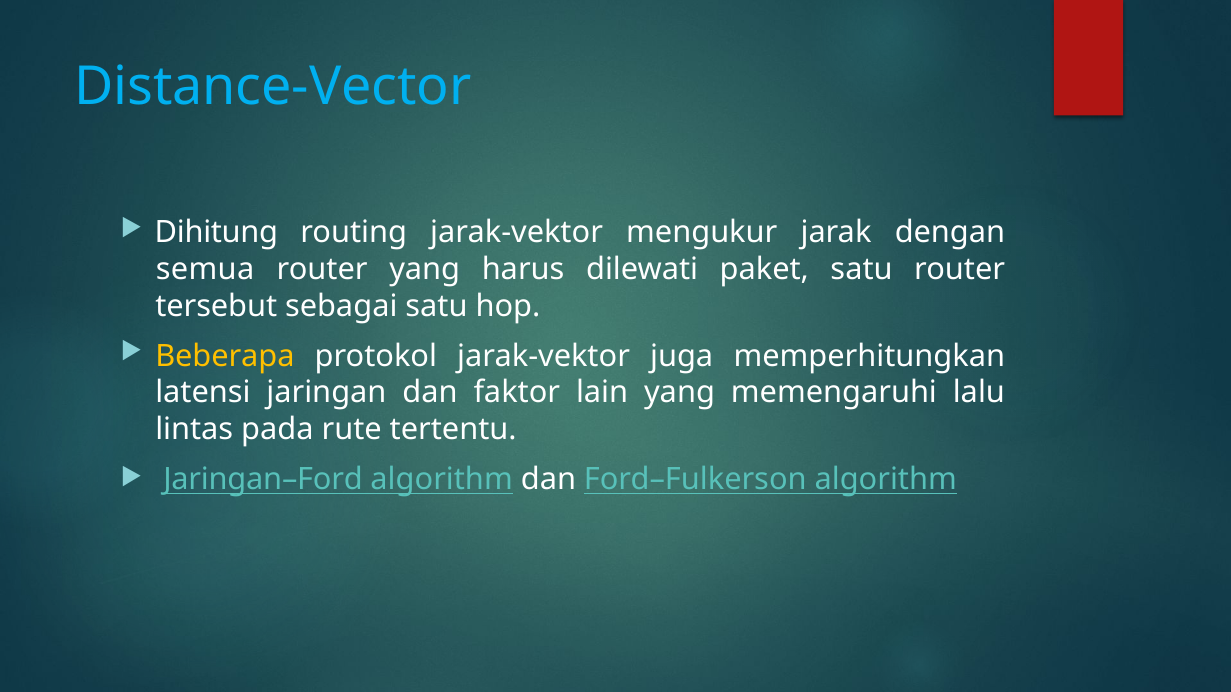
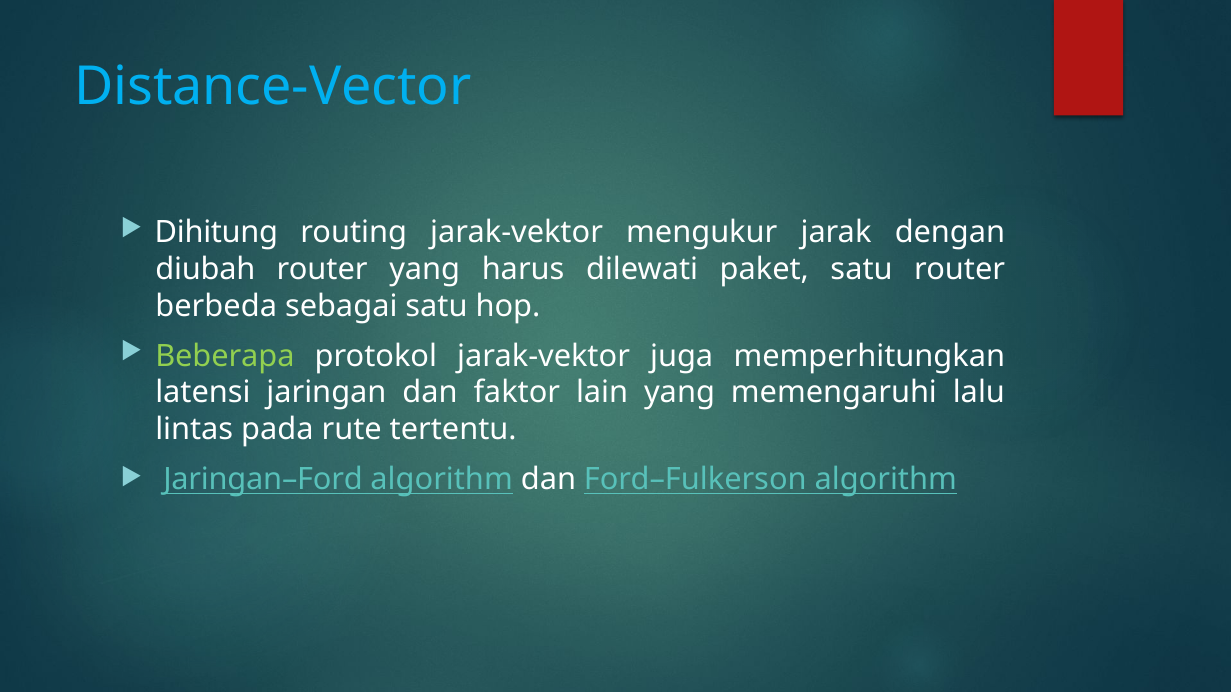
semua: semua -> diubah (205, 269)
tersebut: tersebut -> berbeda (216, 306)
Beberapa colour: yellow -> light green (225, 356)
